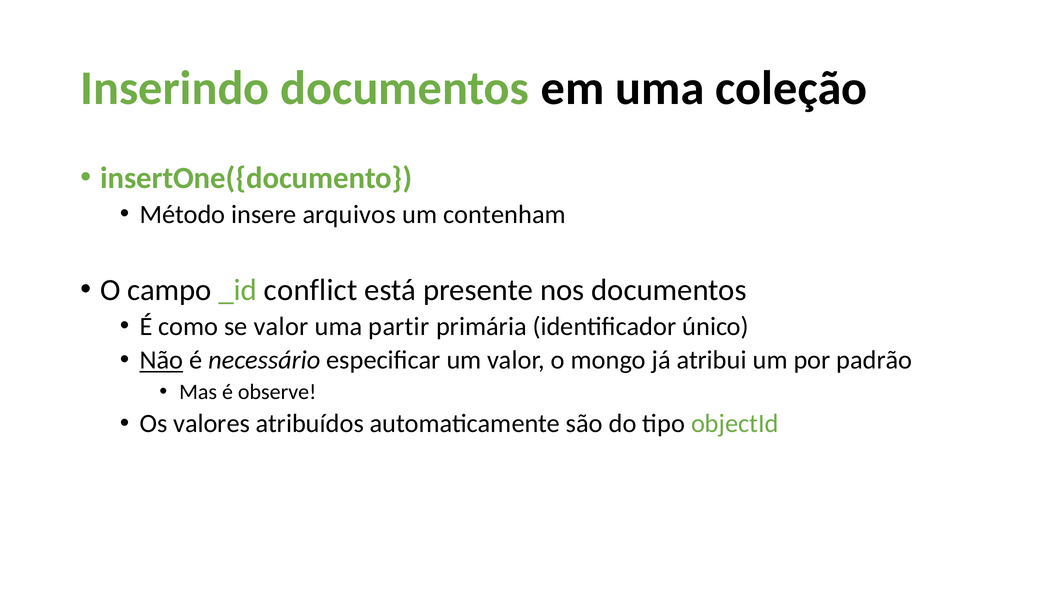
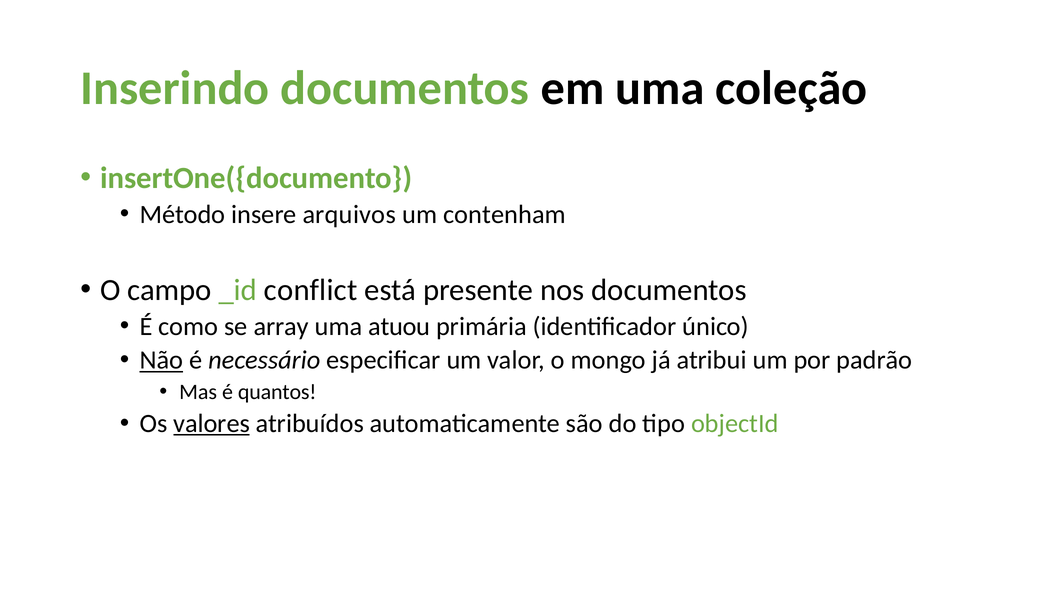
se valor: valor -> array (281, 327)
partir: partir -> atuou (399, 327)
observe: observe -> quantos (277, 392)
valores underline: none -> present (212, 424)
